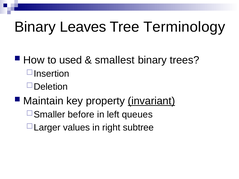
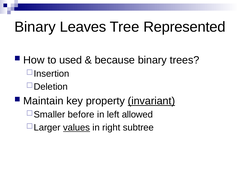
Terminology: Terminology -> Represented (184, 27)
smallest: smallest -> because (115, 60)
queues: queues -> allowed (137, 115)
values underline: none -> present (77, 128)
